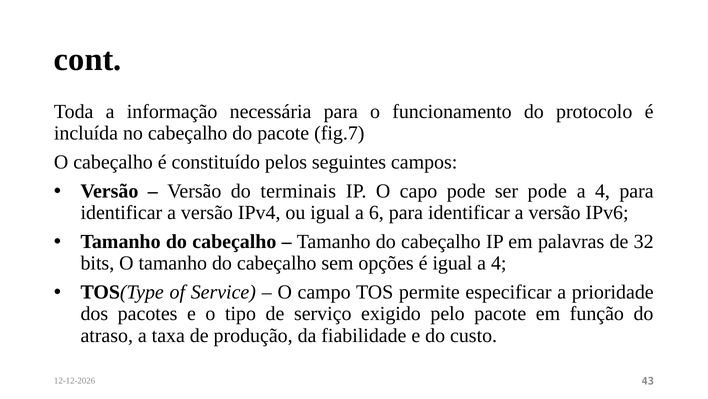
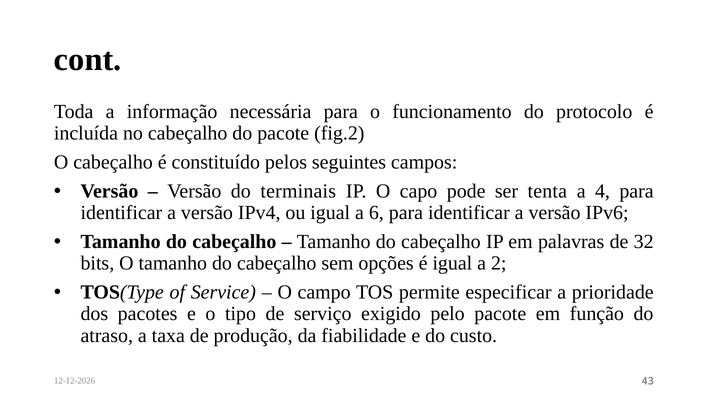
fig.7: fig.7 -> fig.2 (339, 133)
ser pode: pode -> tenta (547, 191)
igual a 4: 4 -> 2 (499, 263)
